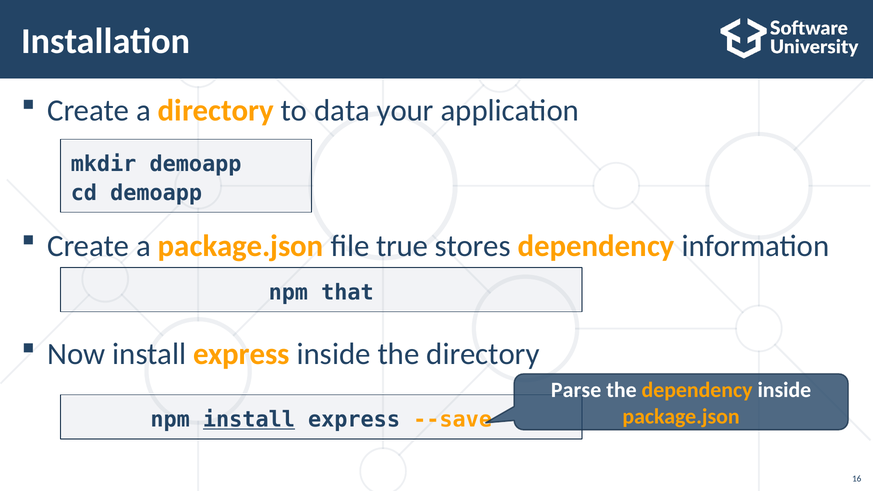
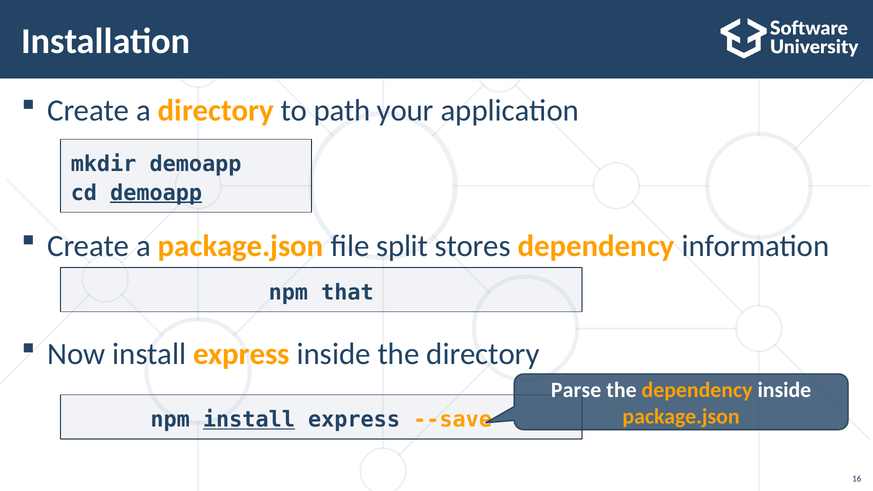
data: data -> path (342, 111)
demoapp underline: none -> present (156, 193)
true: true -> split (402, 246)
